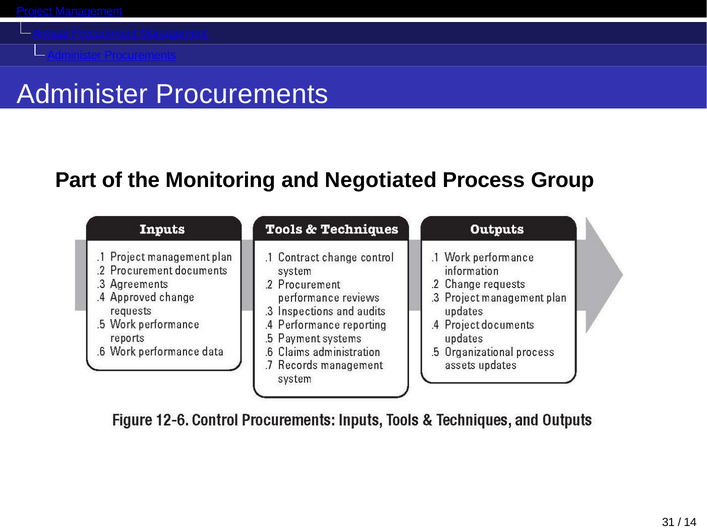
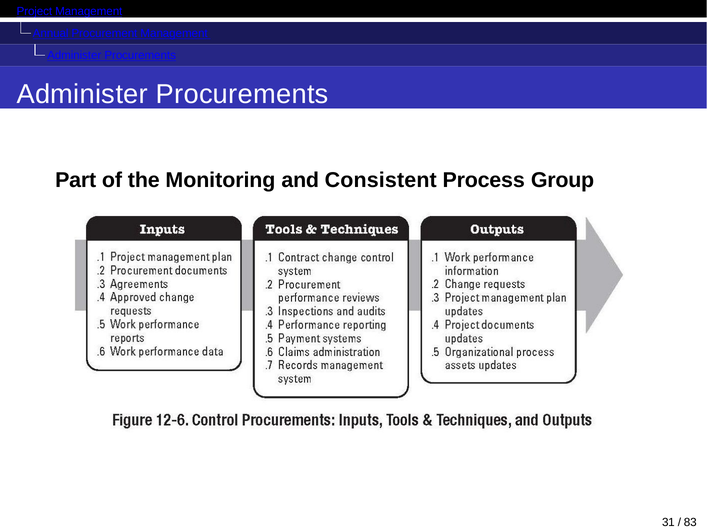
Negotiated: Negotiated -> Consistent (381, 180)
14: 14 -> 83 (690, 522)
